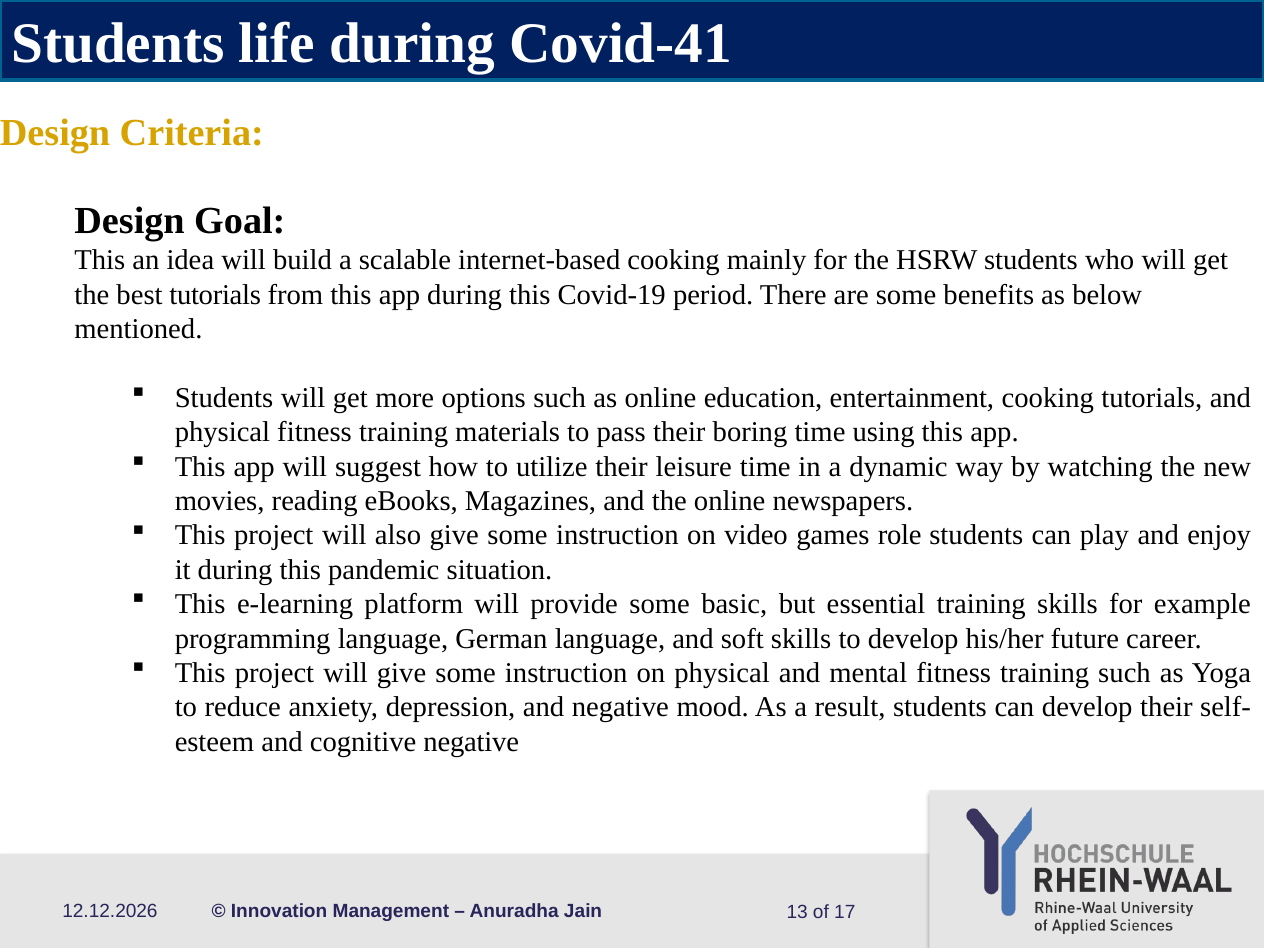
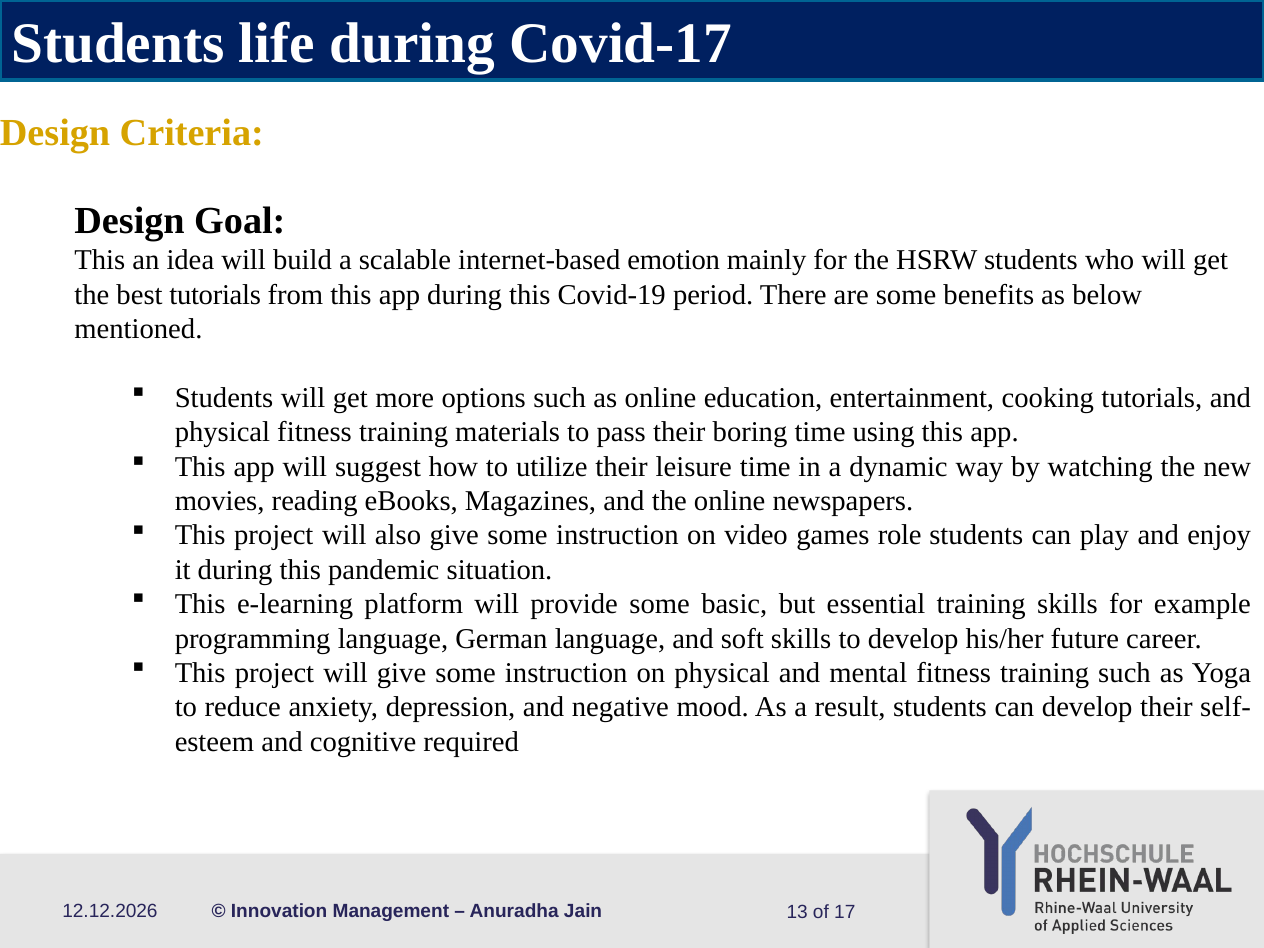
Covid-41: Covid-41 -> Covid-17 (621, 44)
internet-based cooking: cooking -> emotion (674, 260)
cognitive negative: negative -> required (471, 742)
